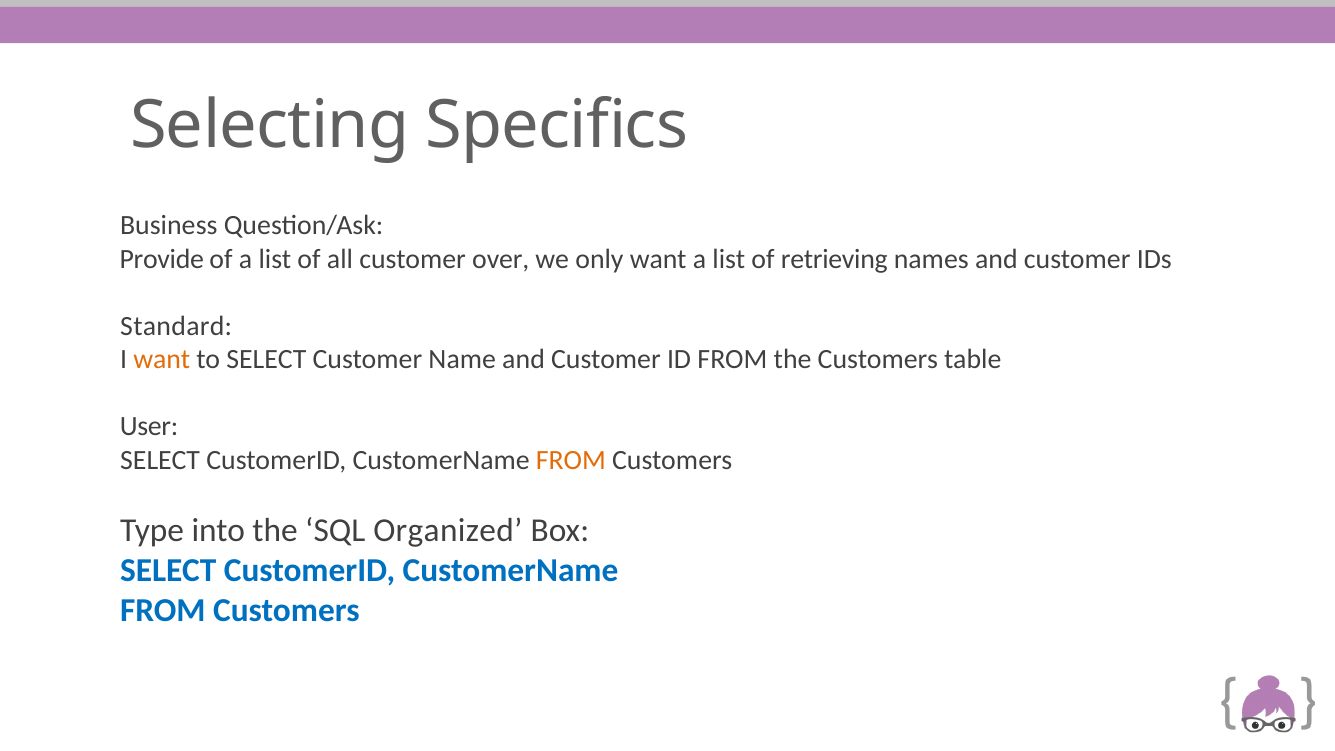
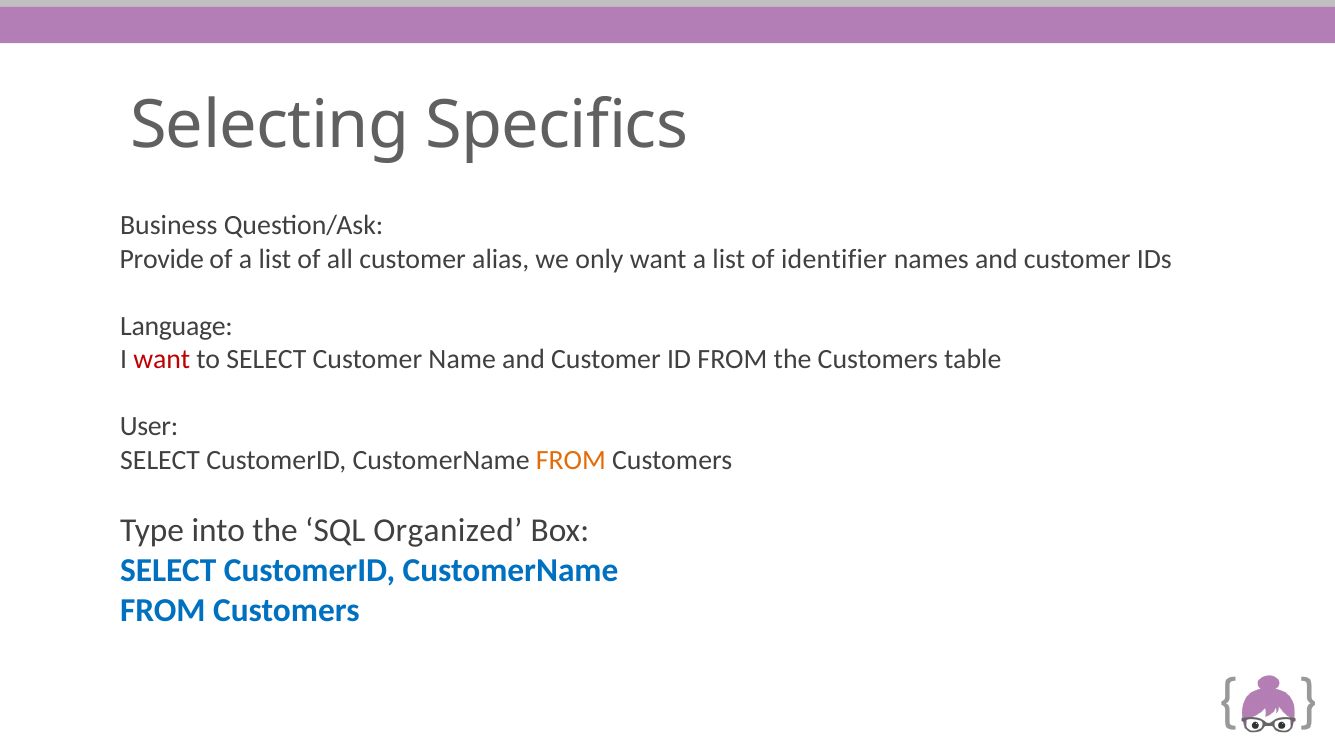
over: over -> alias (501, 259)
retrieving: retrieving -> identifier (834, 259)
Standard: Standard -> Language (176, 326)
want colour: orange -> red (162, 360)
